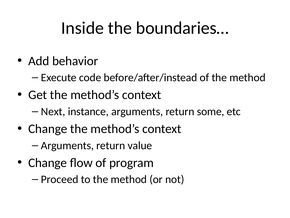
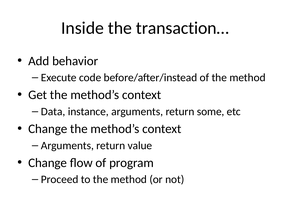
boundaries…: boundaries… -> transaction… (182, 28)
Next: Next -> Data (53, 111)
